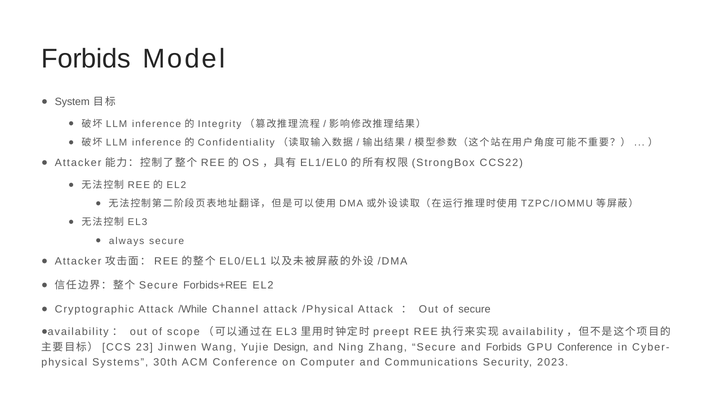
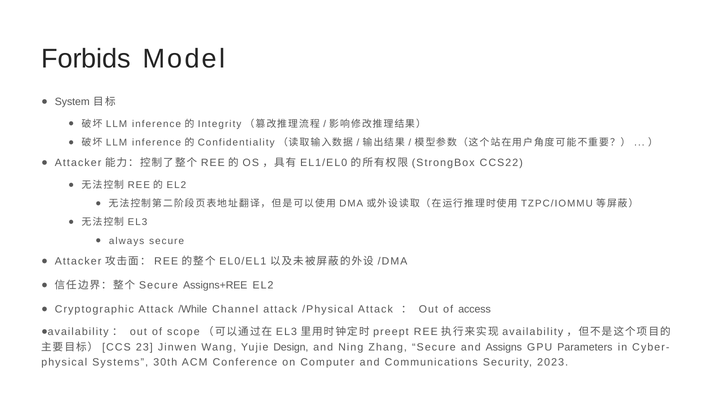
Forbids+REE: Forbids+REE -> Assigns+REE (215, 285)
of secure: secure -> access (475, 309)
and Forbids: Forbids -> Assigns (504, 347)
GPU Conference: Conference -> Parameters (585, 347)
